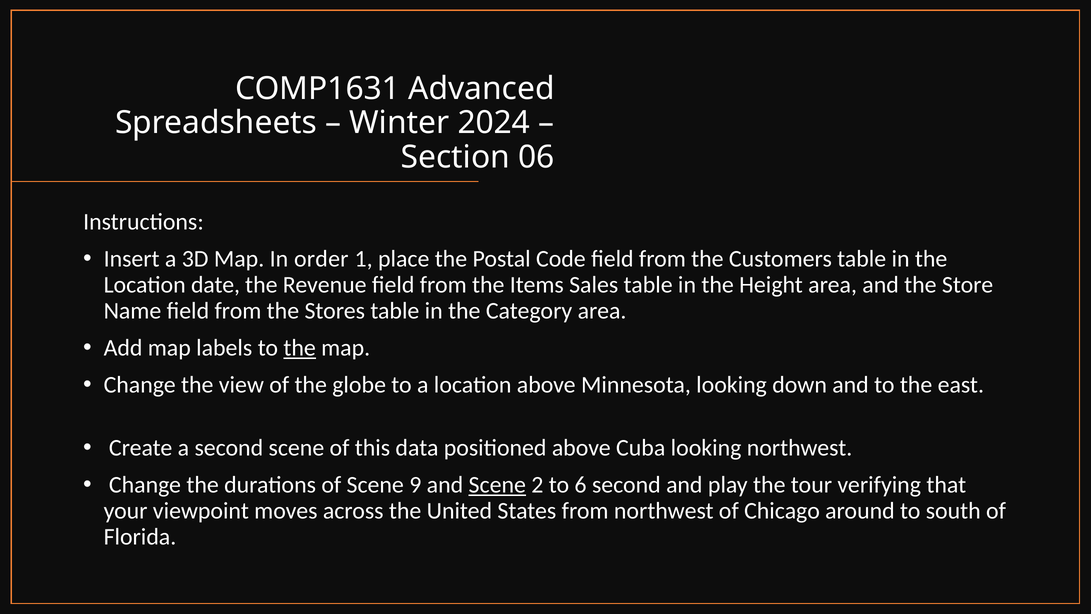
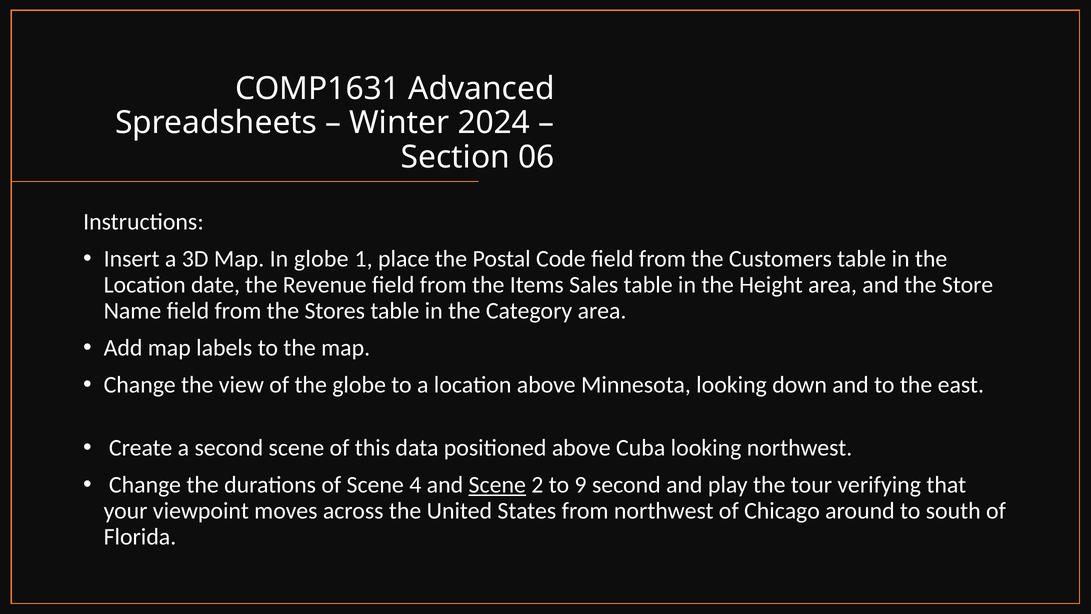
In order: order -> globe (321, 259)
the underline: present -> none (300, 348)
9: 9 -> 4 (415, 485)
6: 6 -> 9 (580, 485)
